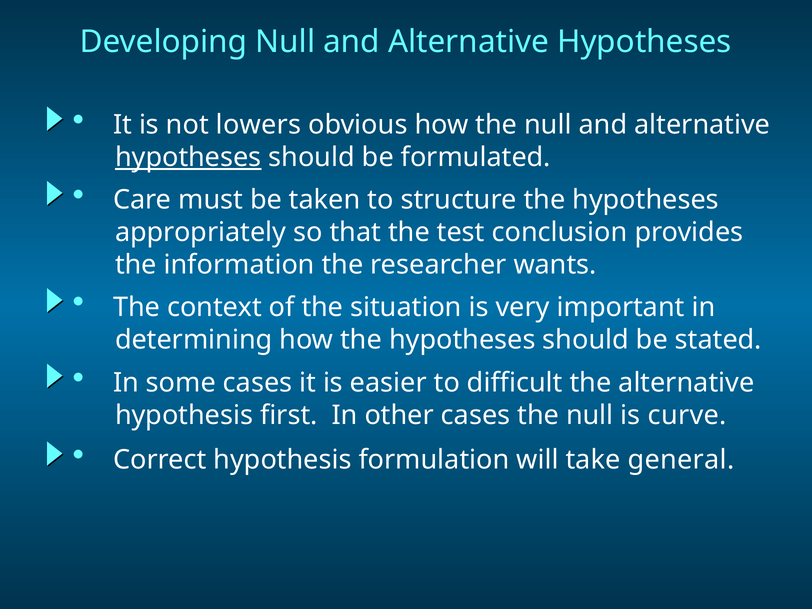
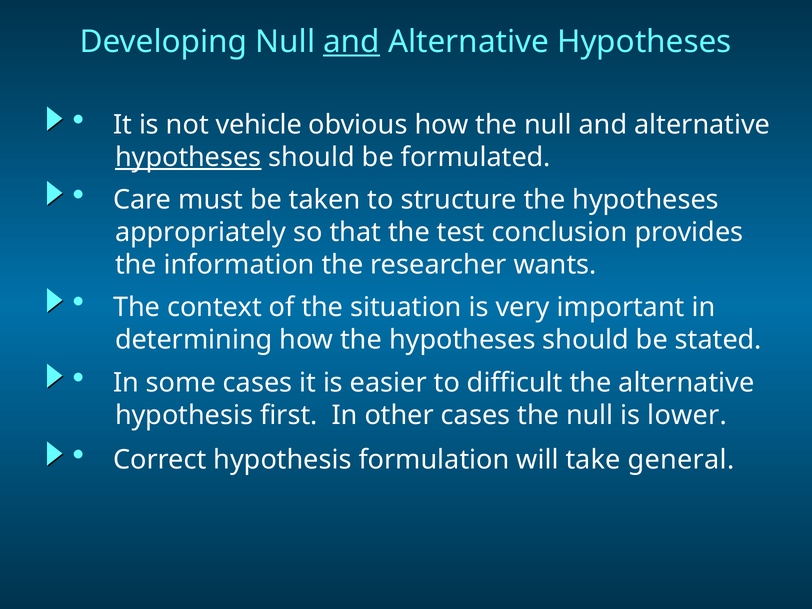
and underline: none -> present (352, 42)
lowers: lowers -> vehicle (259, 125)
curve: curve -> lower (687, 415)
